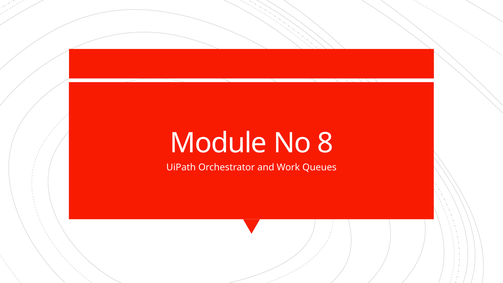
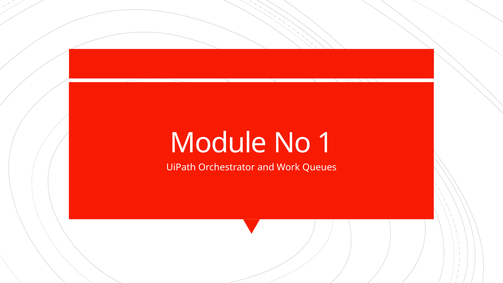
8: 8 -> 1 (325, 143)
